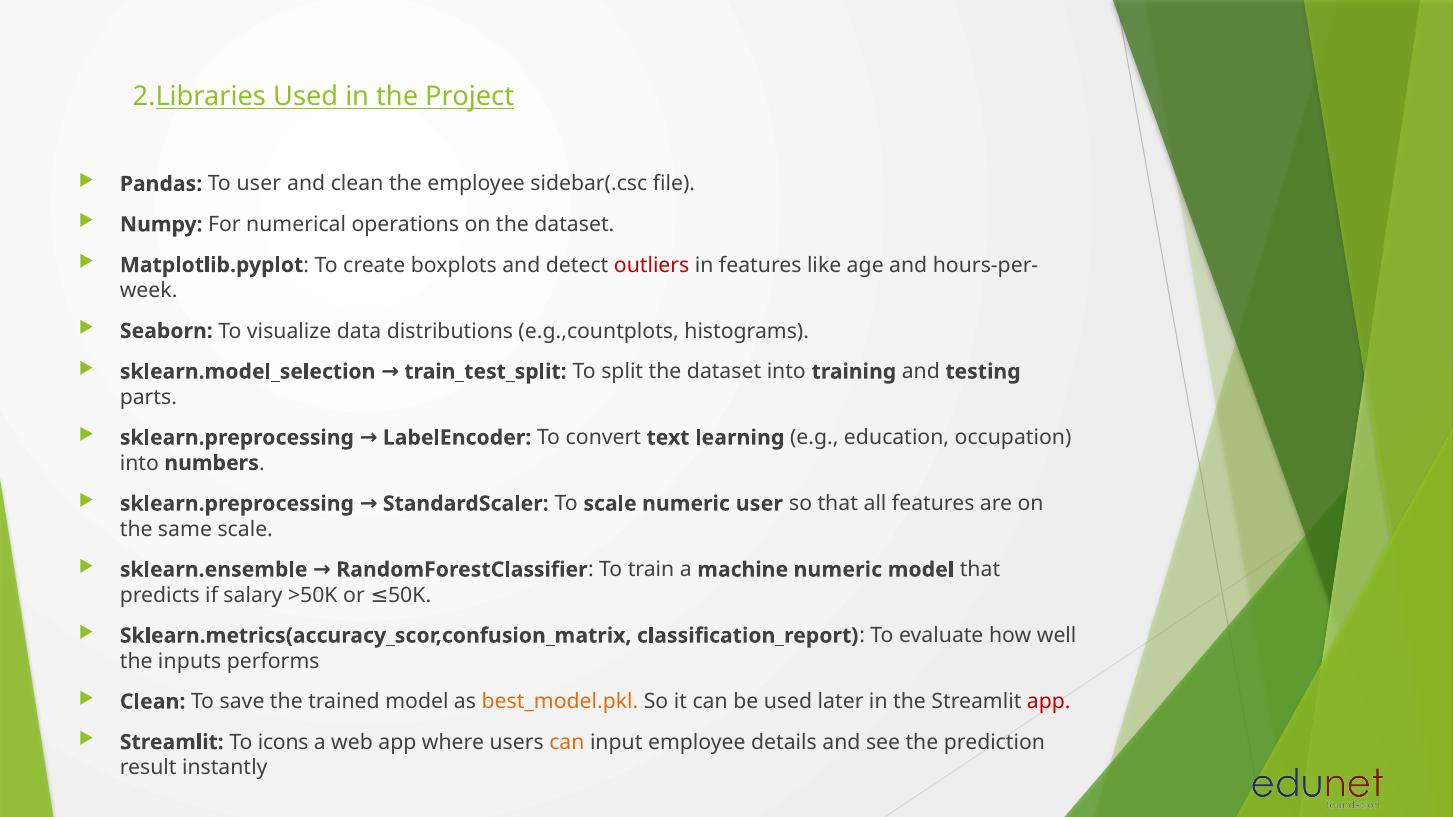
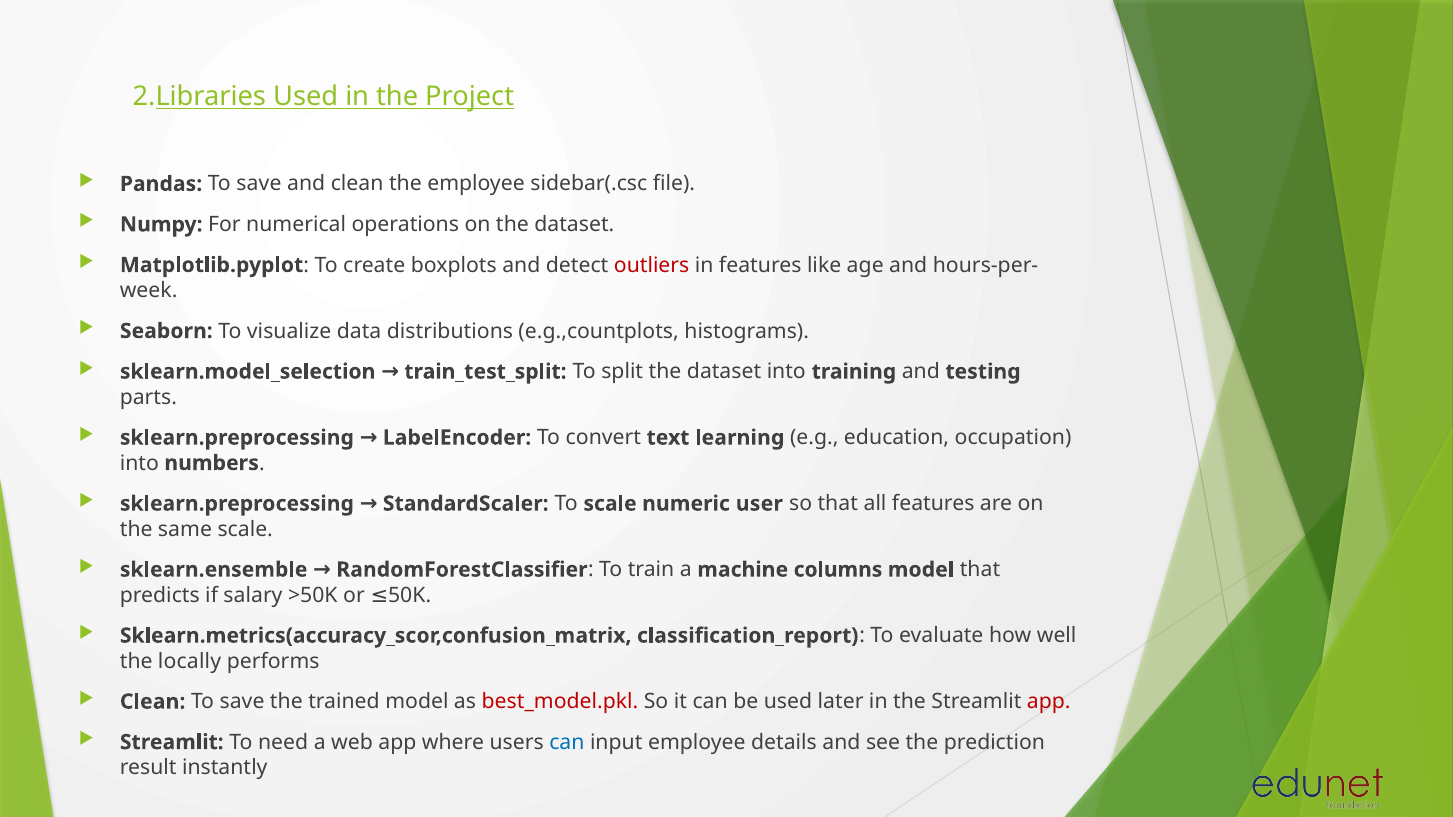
Pandas To user: user -> save (259, 184)
machine numeric: numeric -> columns (838, 570)
inputs: inputs -> locally (190, 661)
best_model.pkl colour: orange -> red (560, 702)
icons: icons -> need (283, 742)
can colour: orange -> blue (567, 742)
